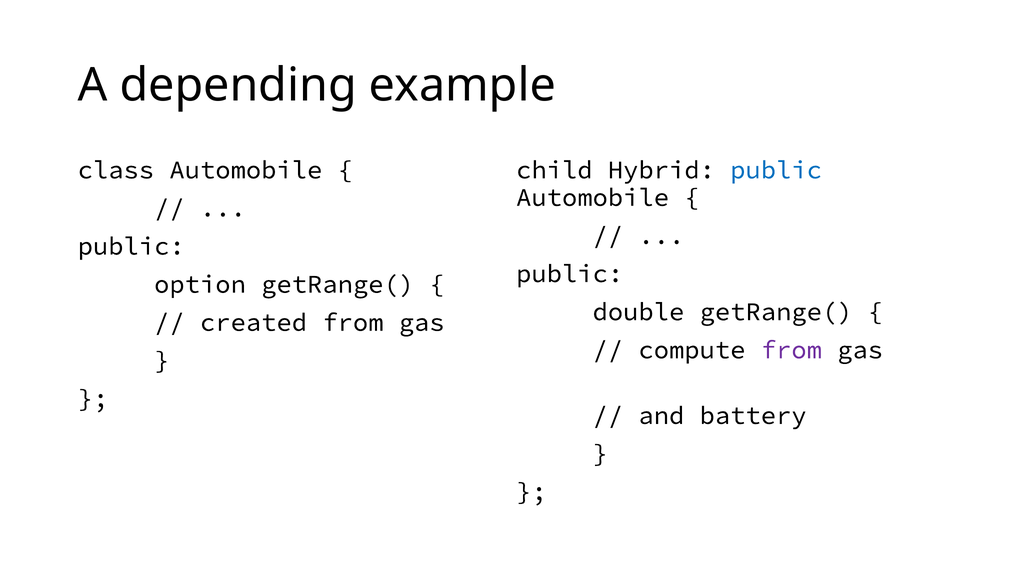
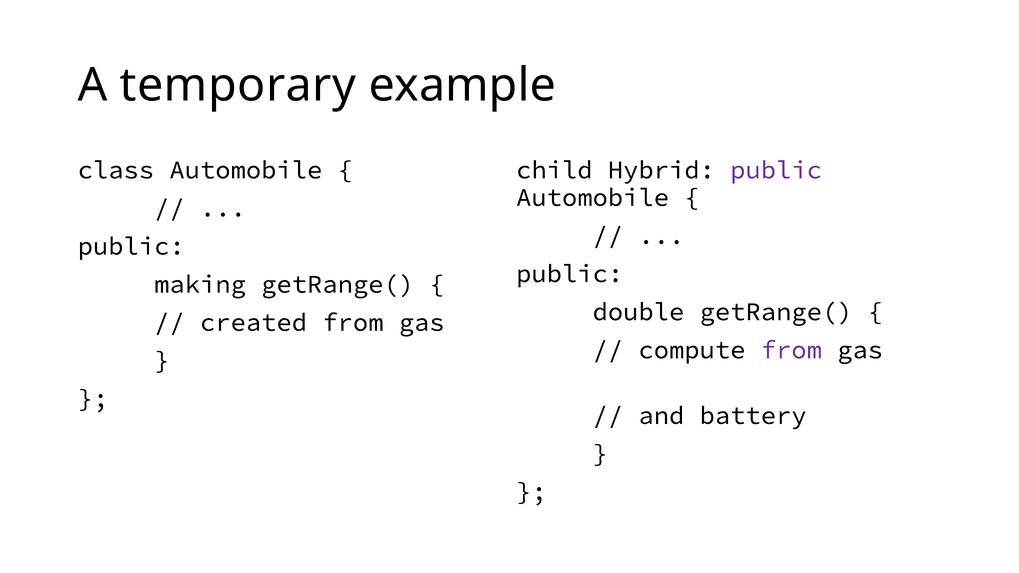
depending: depending -> temporary (238, 86)
public colour: blue -> purple (776, 170)
option: option -> making (200, 284)
